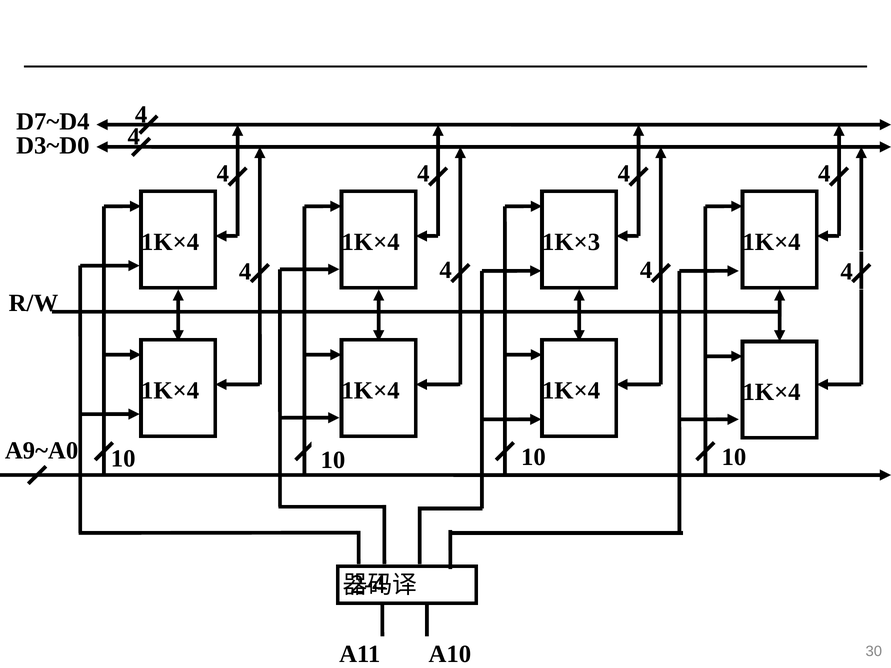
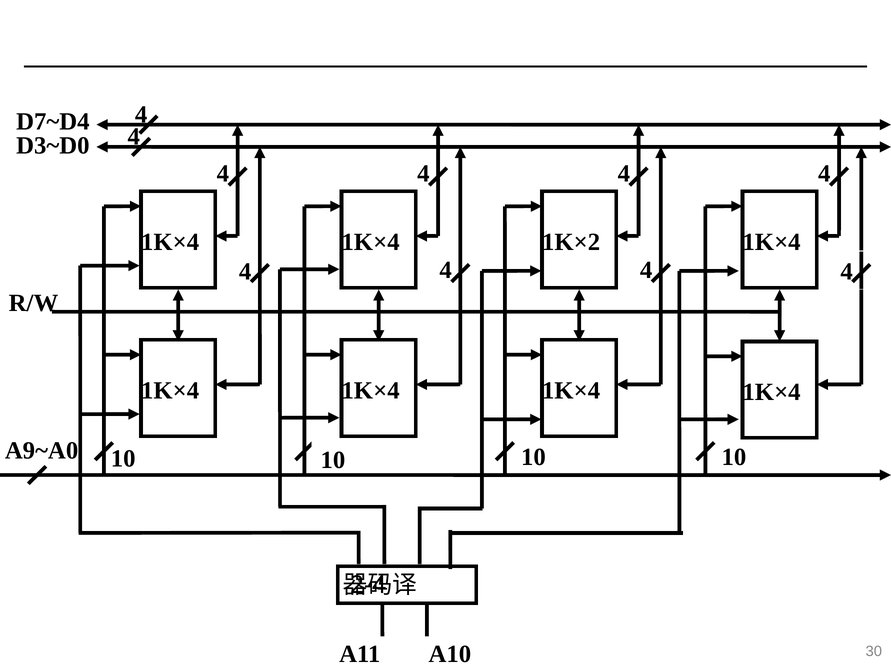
1K×3: 1K×3 -> 1K×2 (571, 242)
